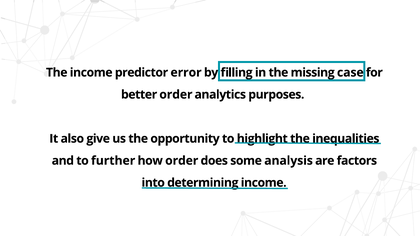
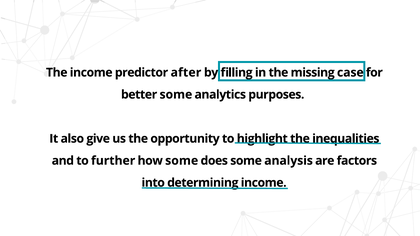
error: error -> after (186, 73)
better order: order -> some (176, 95)
how order: order -> some (182, 161)
